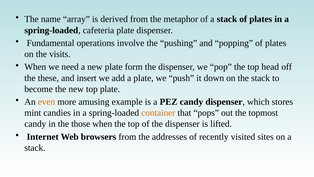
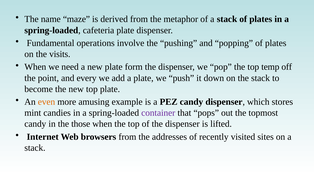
array: array -> maze (76, 19)
head: head -> temp (270, 67)
these: these -> point (48, 78)
insert: insert -> every (87, 78)
container colour: orange -> purple (158, 113)
